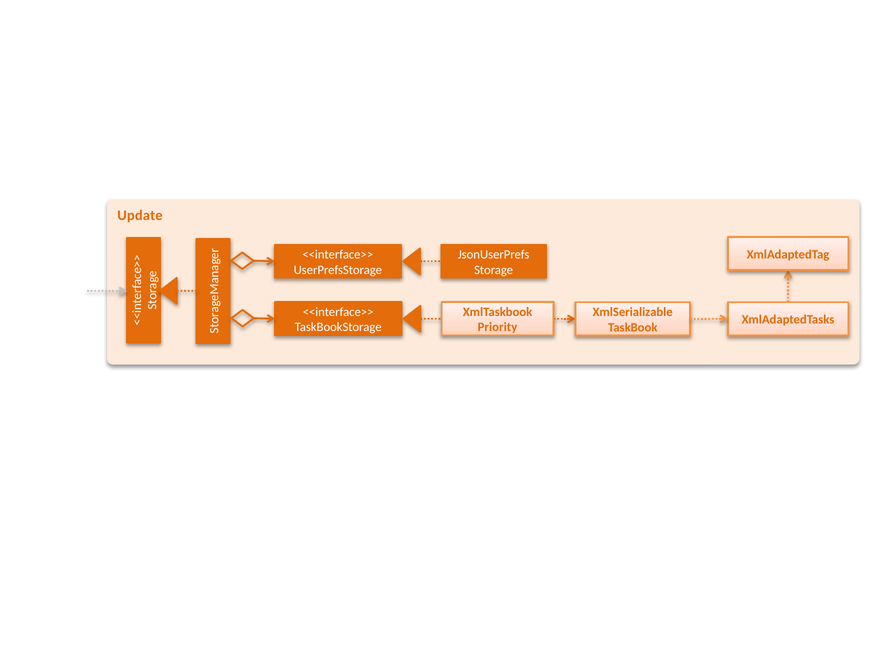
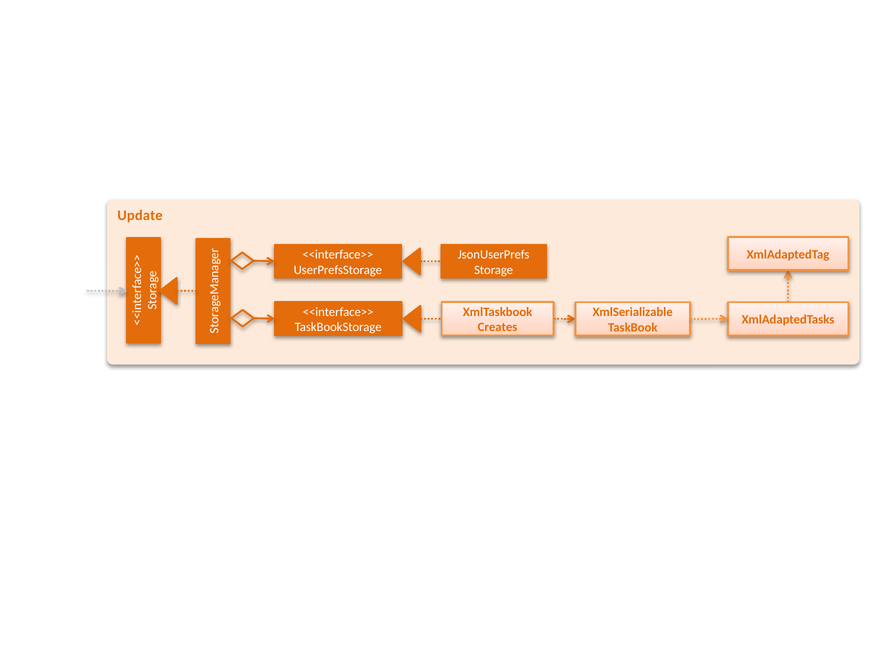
Priority: Priority -> Creates (498, 327)
